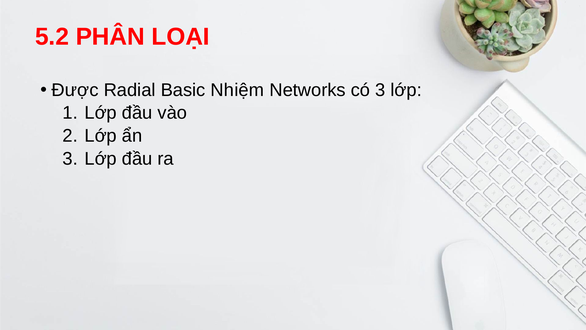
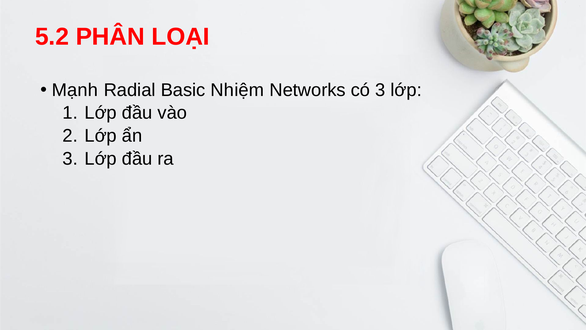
Được: Được -> Mạnh (75, 90)
